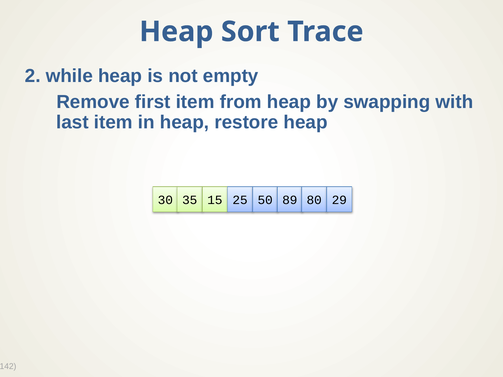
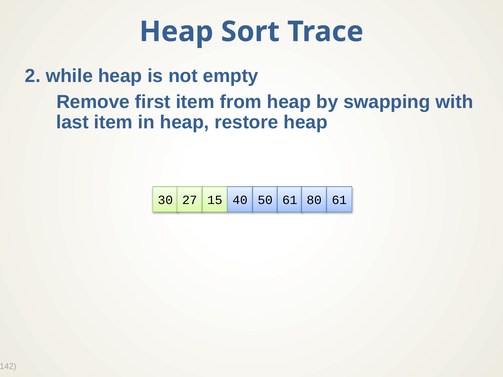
35: 35 -> 27 (190, 200)
25: 25 -> 40 (240, 200)
50 89: 89 -> 61 (290, 200)
80 29: 29 -> 61 (339, 200)
